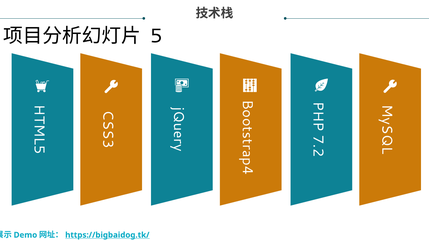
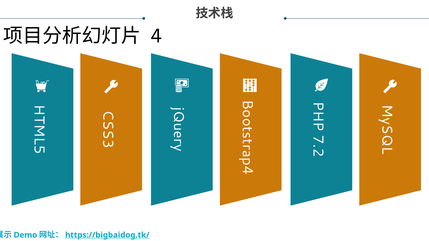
5: 5 -> 4 (156, 36)
